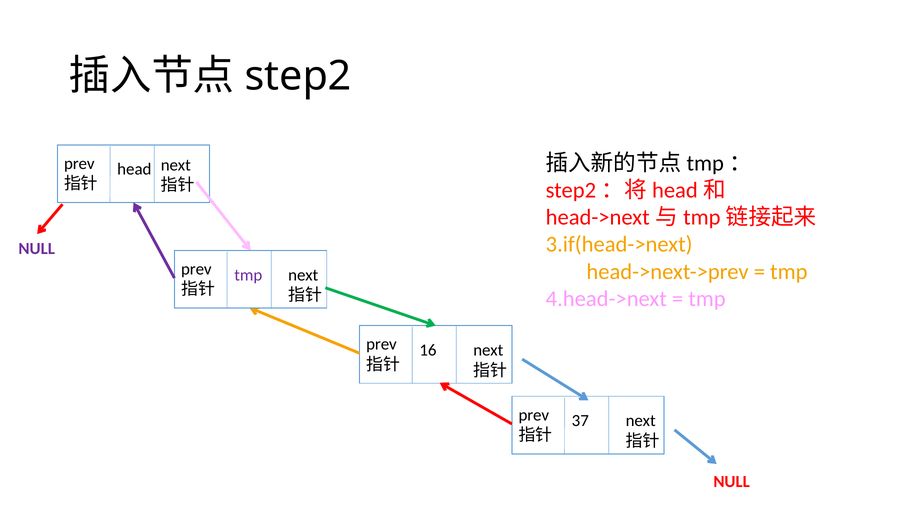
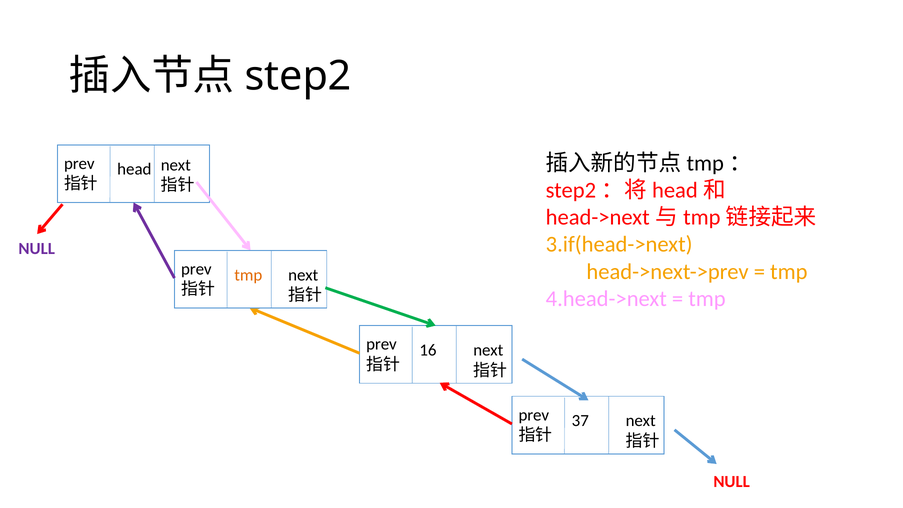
tmp colour: purple -> orange (248, 275)
